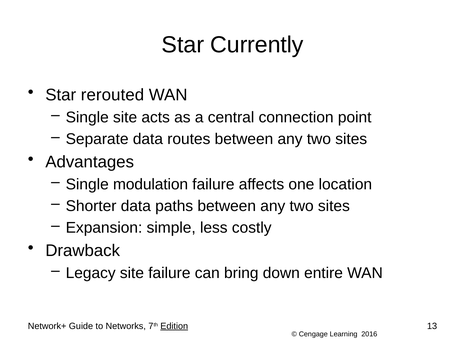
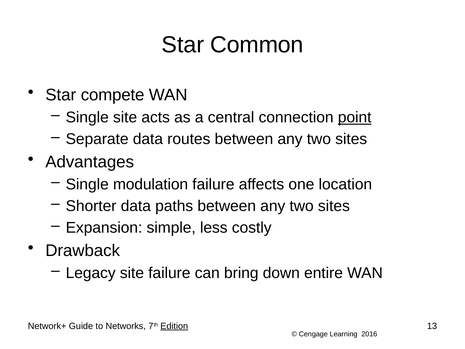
Currently: Currently -> Common (257, 45)
rerouted: rerouted -> compete (113, 95)
point underline: none -> present (355, 117)
